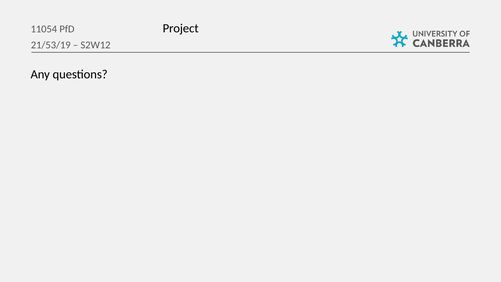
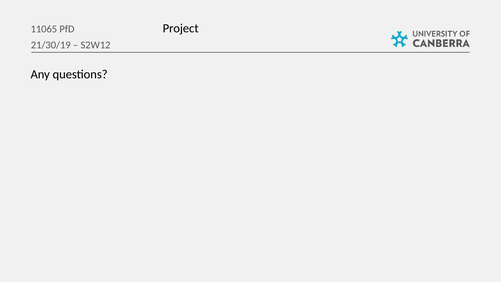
11054: 11054 -> 11065 (44, 29)
21/53/19: 21/53/19 -> 21/30/19 (51, 45)
